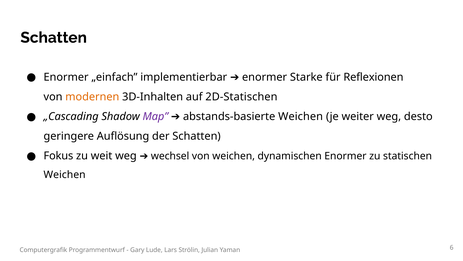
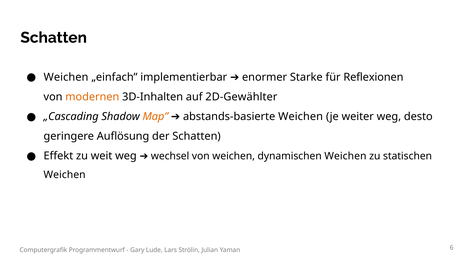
Enormer: Enormer -> Weichen (66, 77)
2D-Statischen: 2D-Statischen -> 2D-Gewählter (241, 97)
Map colour: purple -> orange (155, 116)
Fokus: Fokus -> Effekt (58, 156)
dynamischen Enormer: Enormer -> Weichen (345, 156)
